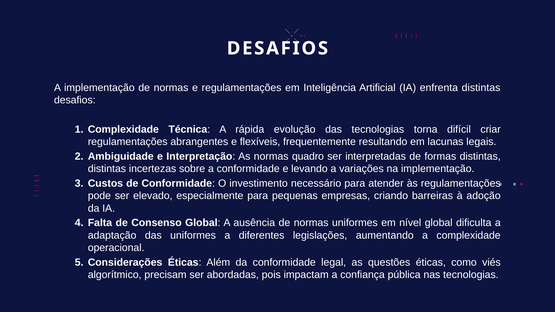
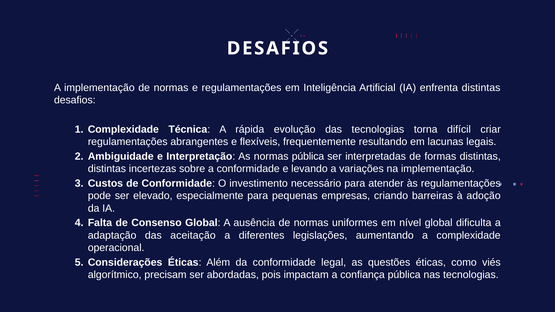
normas quadro: quadro -> pública (308, 156)
das uniformes: uniformes -> aceitação (193, 235)
